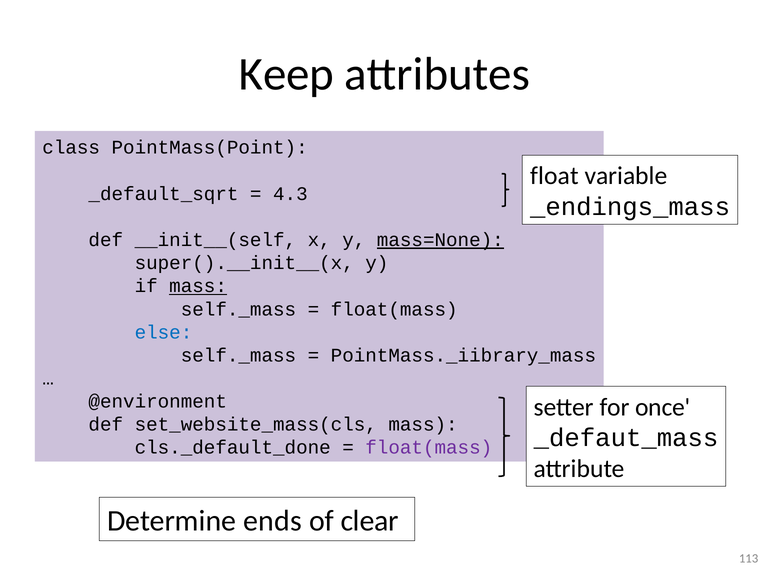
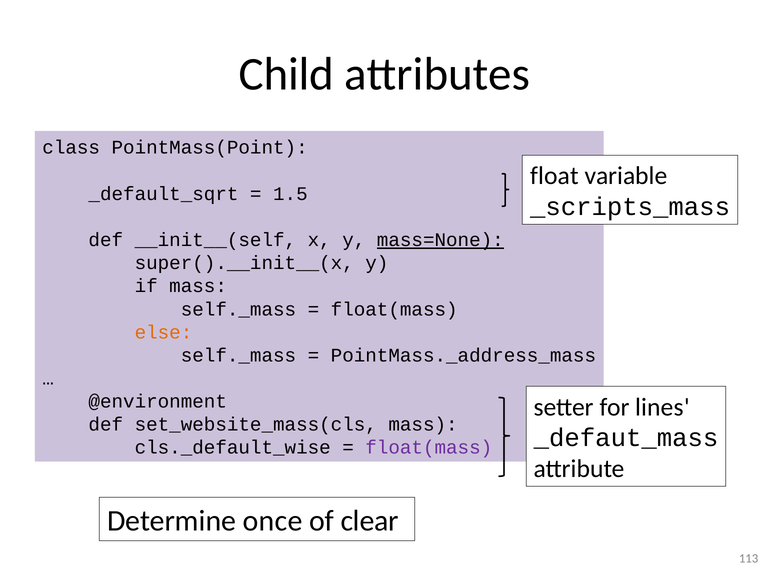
Keep: Keep -> Child (286, 74)
4.3: 4.3 -> 1.5 (290, 194)
_endings_mass: _endings_mass -> _scripts_mass (630, 207)
mass underline: present -> none (198, 286)
else colour: blue -> orange (163, 332)
PointMass._iibrary_mass: PointMass._iibrary_mass -> PointMass._address_mass (463, 355)
once: once -> lines (663, 407)
cls._default_done: cls._default_done -> cls._default_wise (233, 447)
ends: ends -> once (273, 521)
